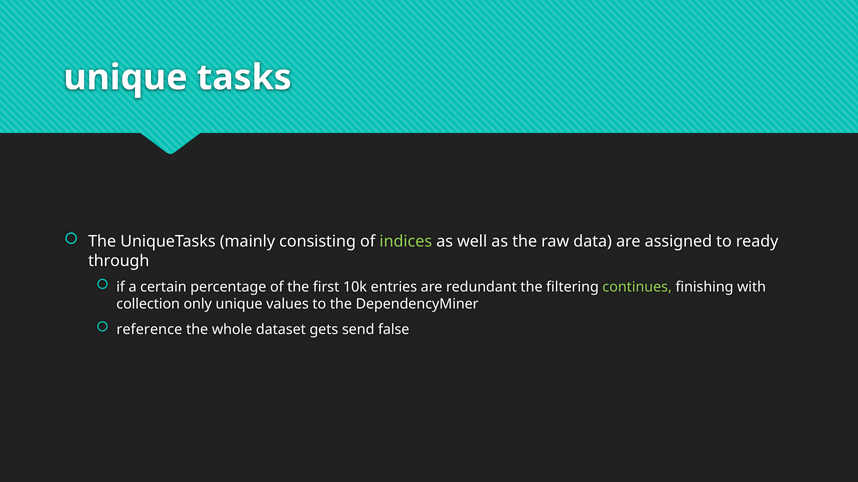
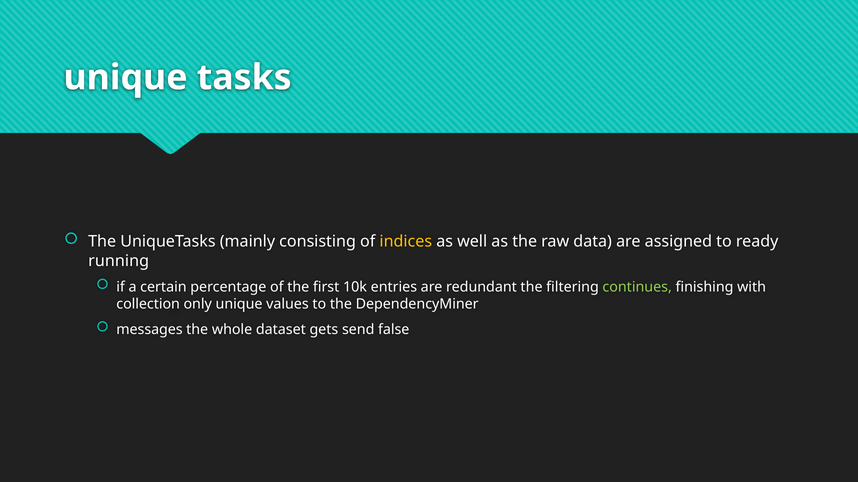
indices colour: light green -> yellow (406, 242)
through: through -> running (119, 261)
reference: reference -> messages (149, 330)
